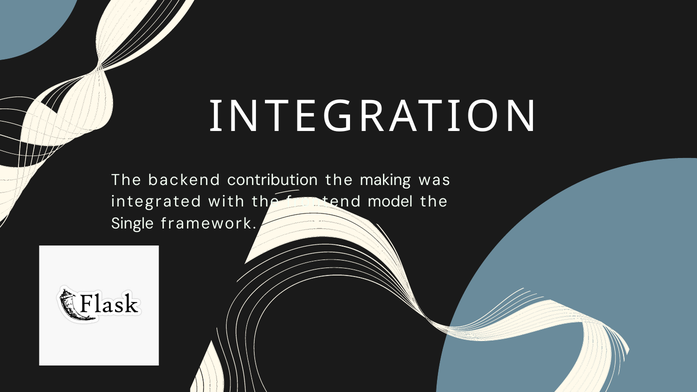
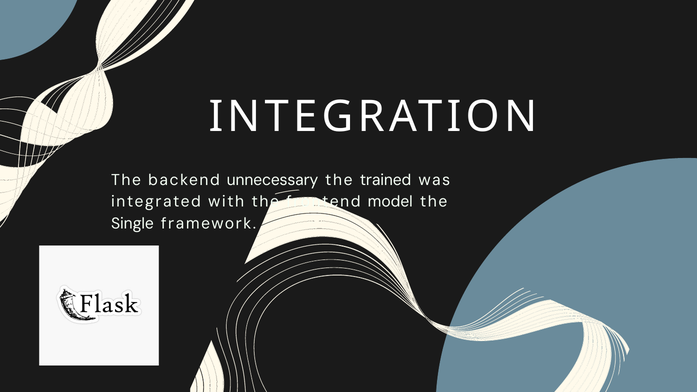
contribution: contribution -> unnecessary (273, 180)
making: making -> trained (386, 180)
